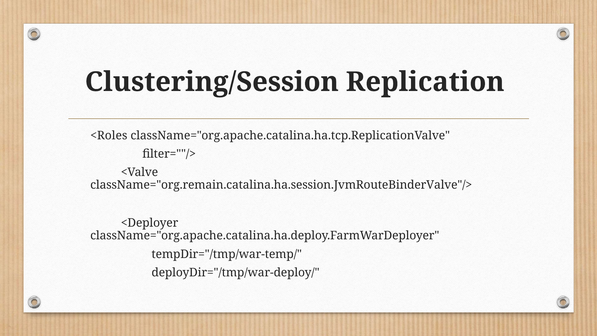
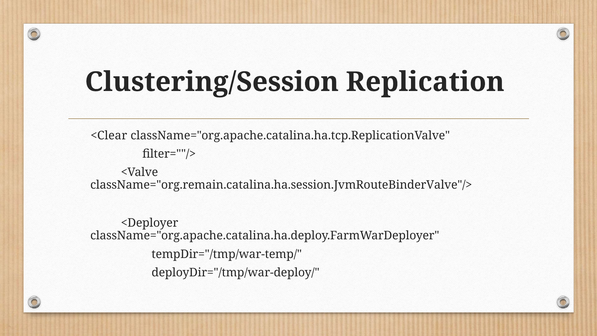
<Roles: <Roles -> <Clear (109, 135)
